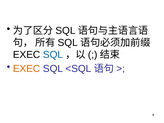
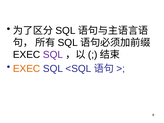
SQL colour: blue -> purple (53, 55)
